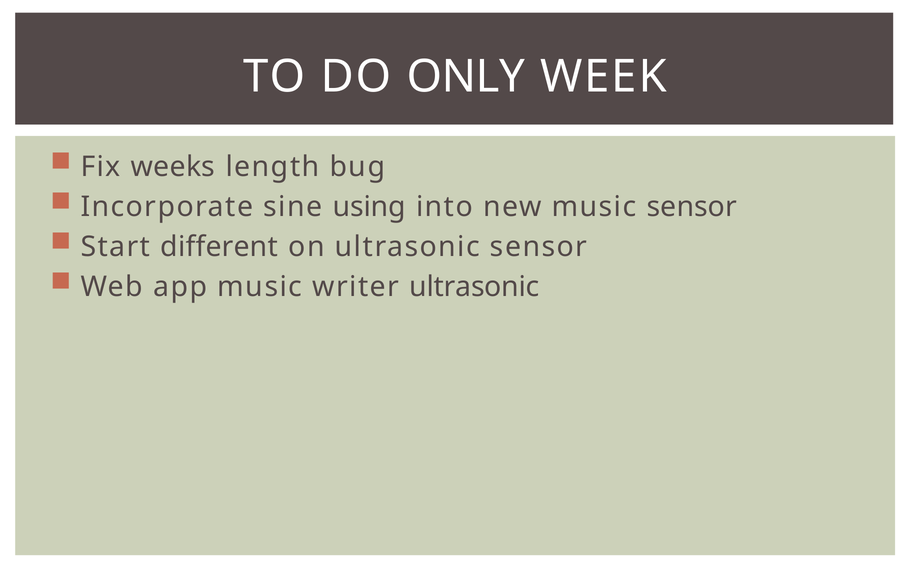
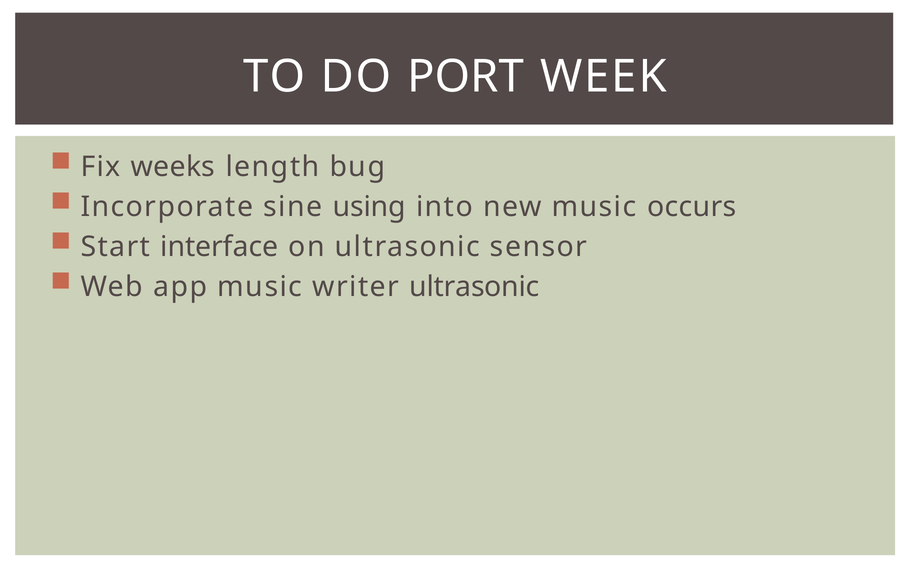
ONLY: ONLY -> PORT (466, 76)
music sensor: sensor -> occurs (692, 206)
different: different -> interface (219, 246)
